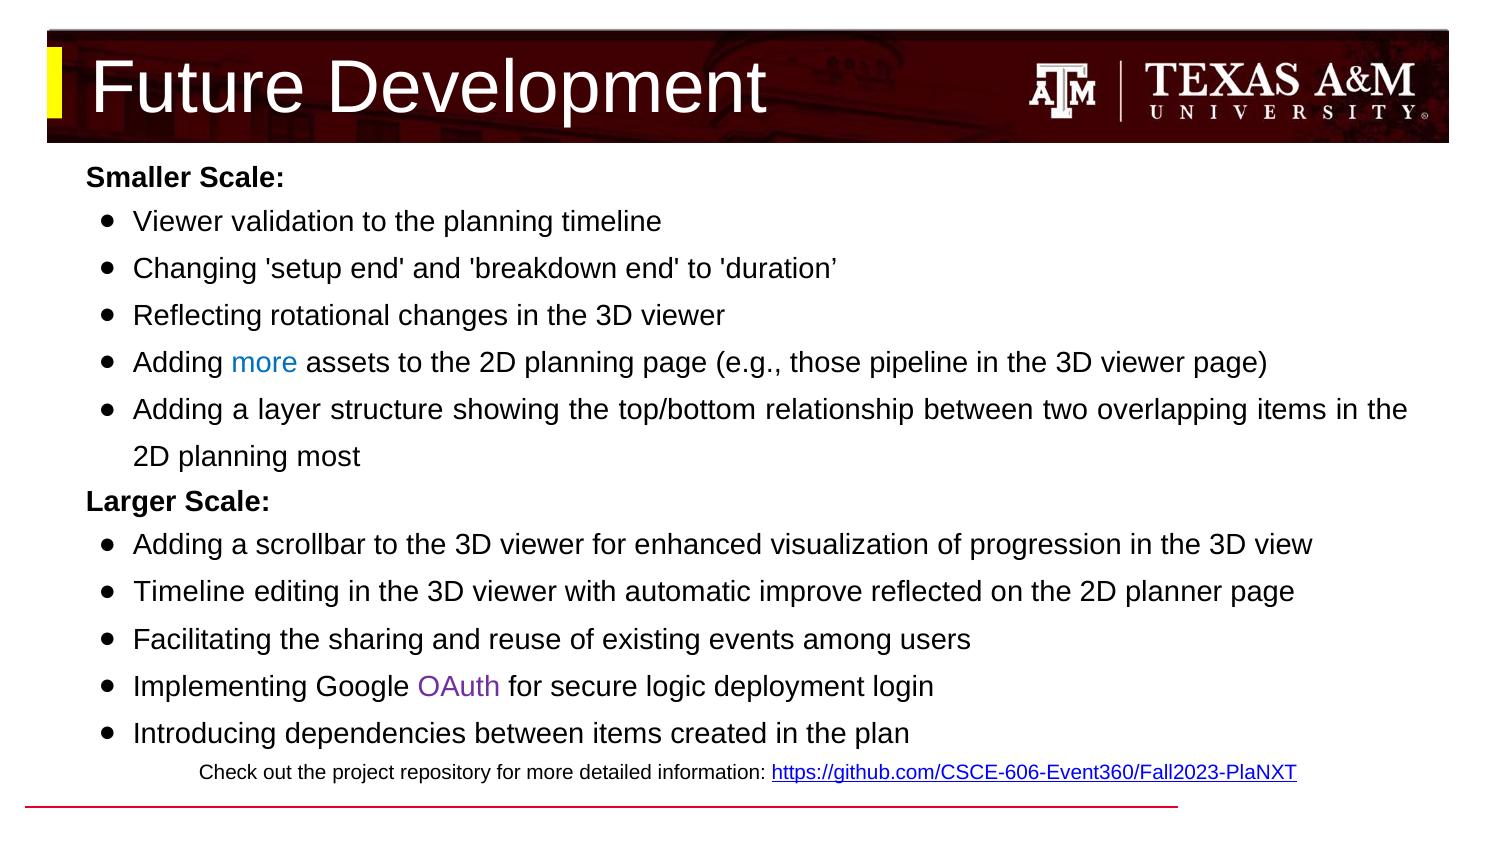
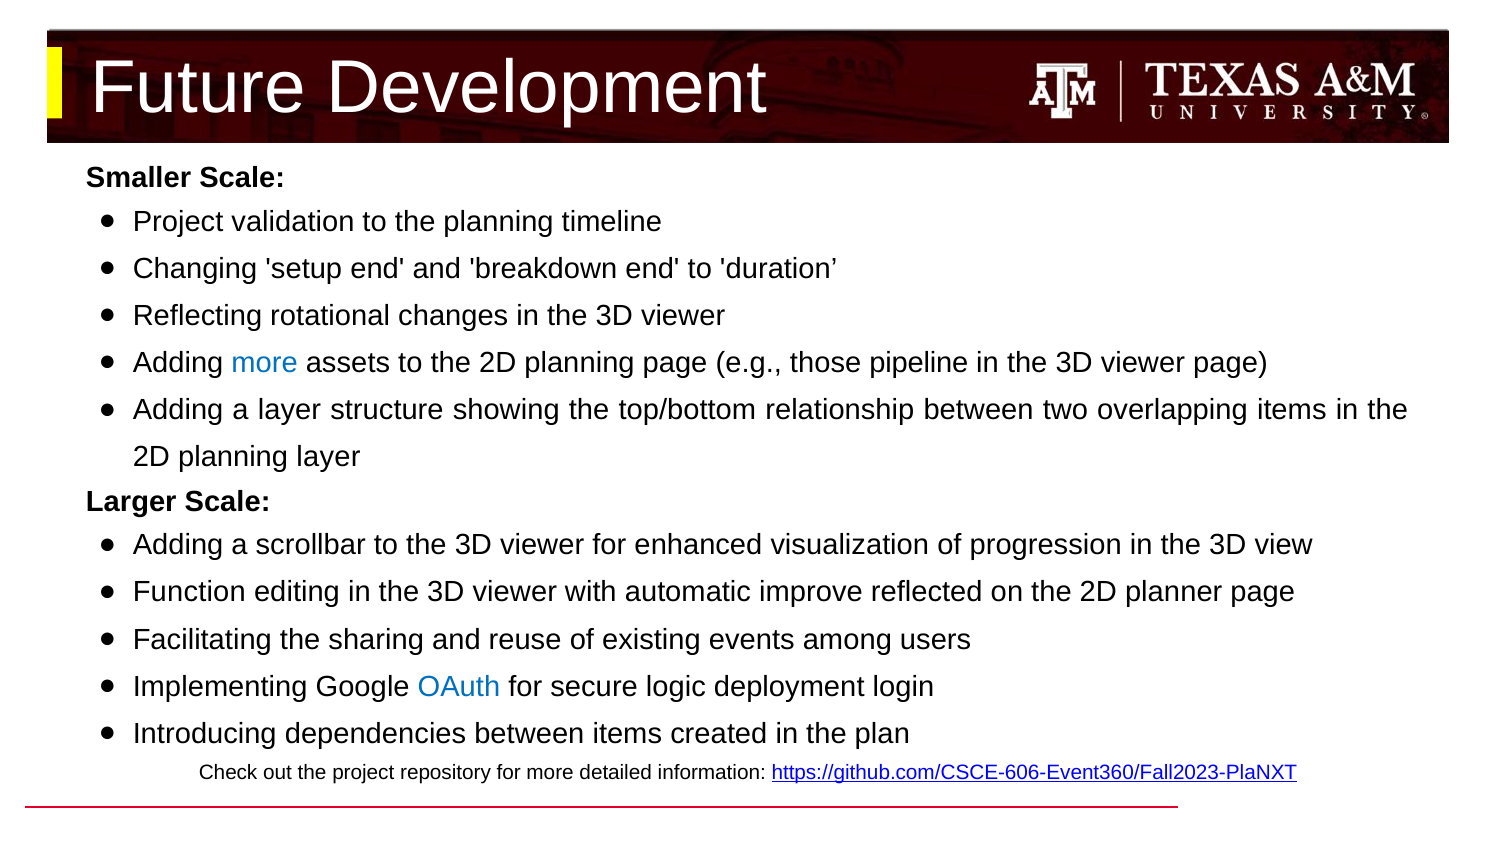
Viewer: Viewer -> Project (178, 221)
planning most: most -> layer (328, 457)
Timeline: Timeline -> Function (189, 592)
OAuth colour: purple -> blue (459, 686)
